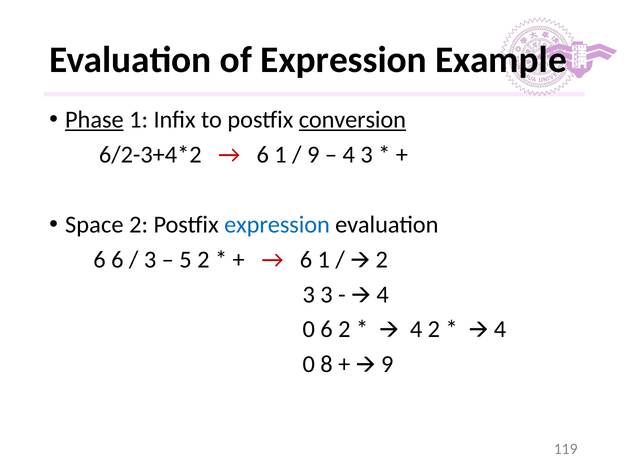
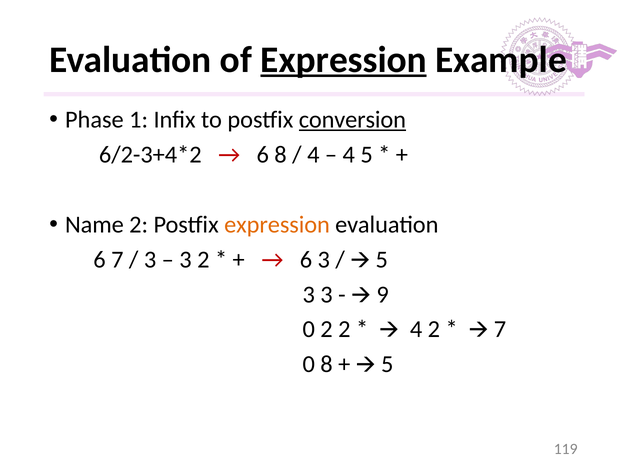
Expression underline: none -> present (344, 60)
Phase underline: present -> none (94, 120)
1: 1 -> 8 (281, 155)
9: 9 -> 4 (313, 155)
4 3: 3 -> 5 (367, 155)
Space: Space -> Name (94, 225)
expression colour: blue -> orange (277, 225)
6 6: 6 -> 7 (117, 260)
5: 5 -> 3 (185, 260)
1: 1 -> 3 (324, 260)
2: 2 -> 5 (382, 260)
4: 4 -> 9 (383, 295)
0 6: 6 -> 2 (327, 330)
4: 4 -> 7 (500, 330)
9: 9 -> 5 (387, 365)
